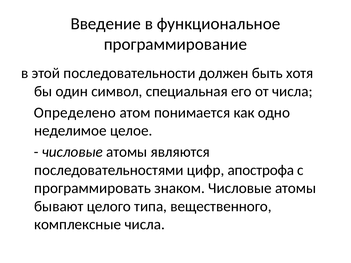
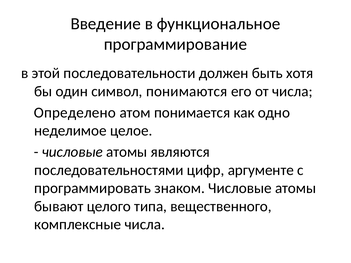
специальная: специальная -> понимаются (187, 91)
апострофа: апострофа -> аргументе (261, 170)
